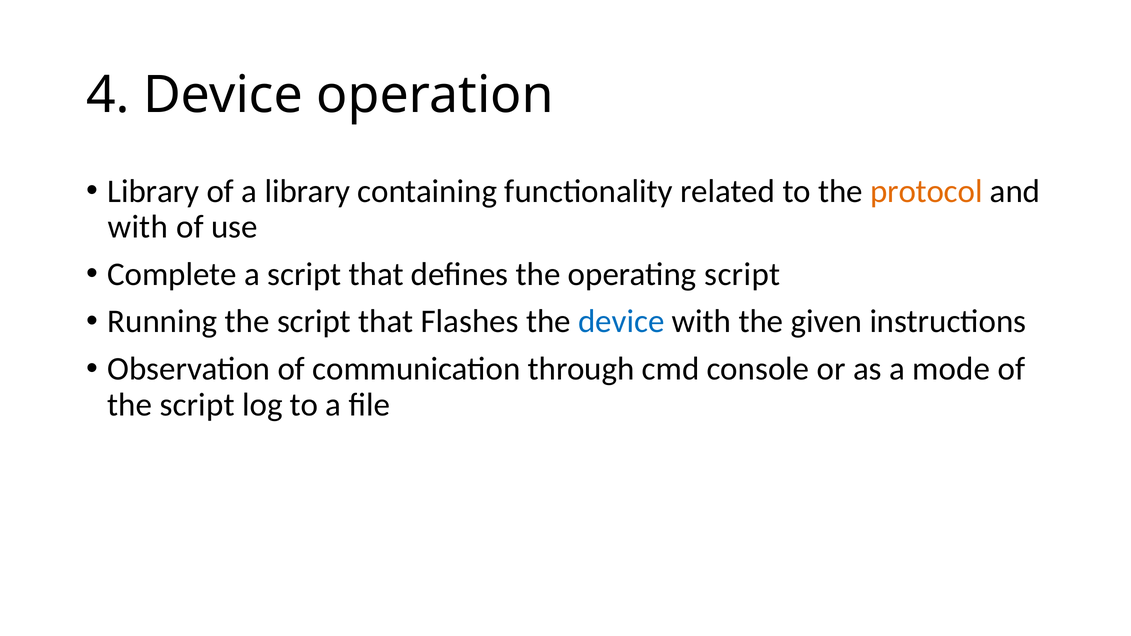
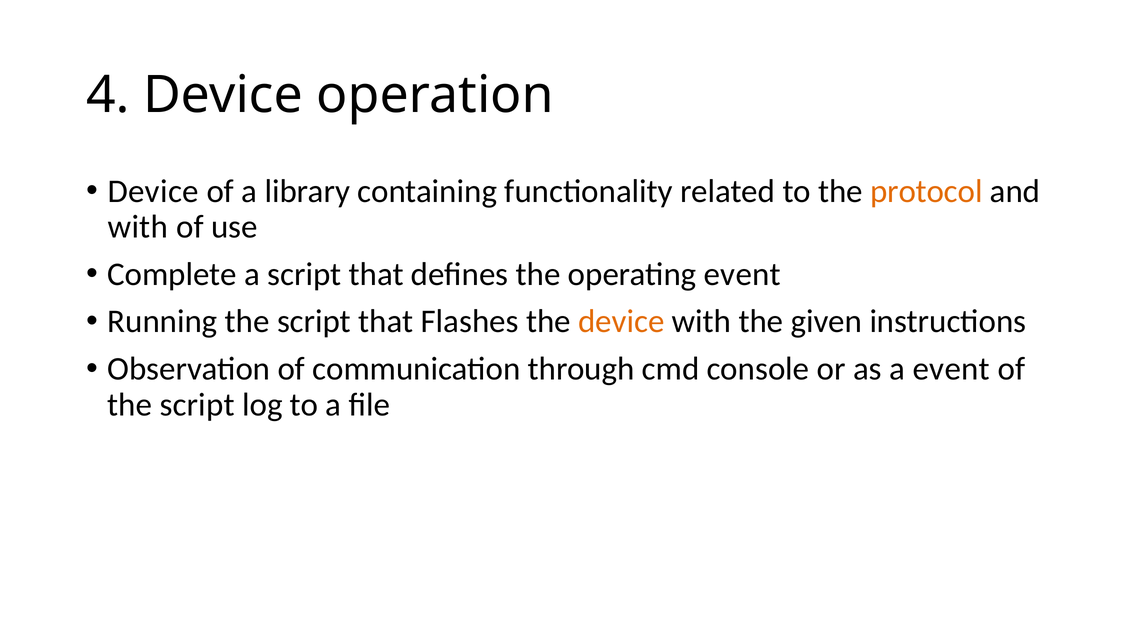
Library: Library -> Device (153, 191)
operating script: script -> event (742, 274)
device colour: blue -> orange (621, 322)
a mode: mode -> event (951, 369)
